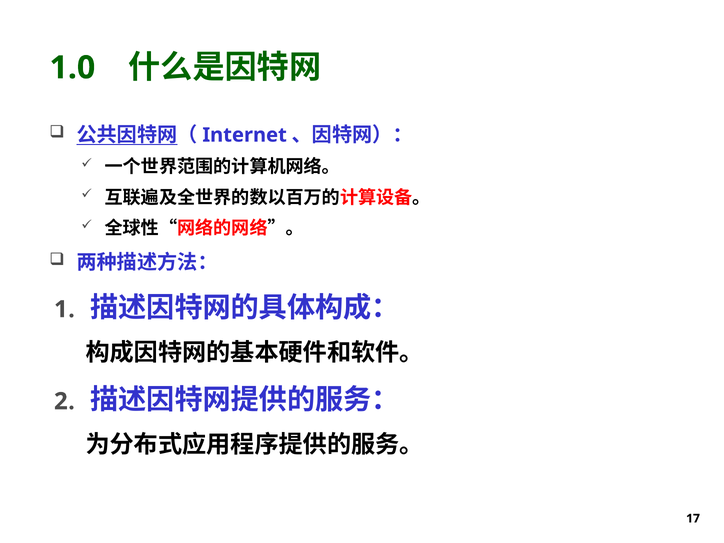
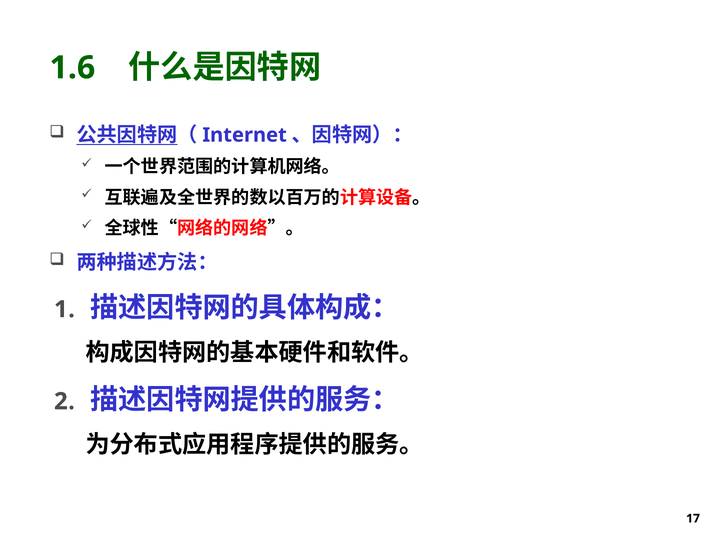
1.0: 1.0 -> 1.6 (72, 68)
